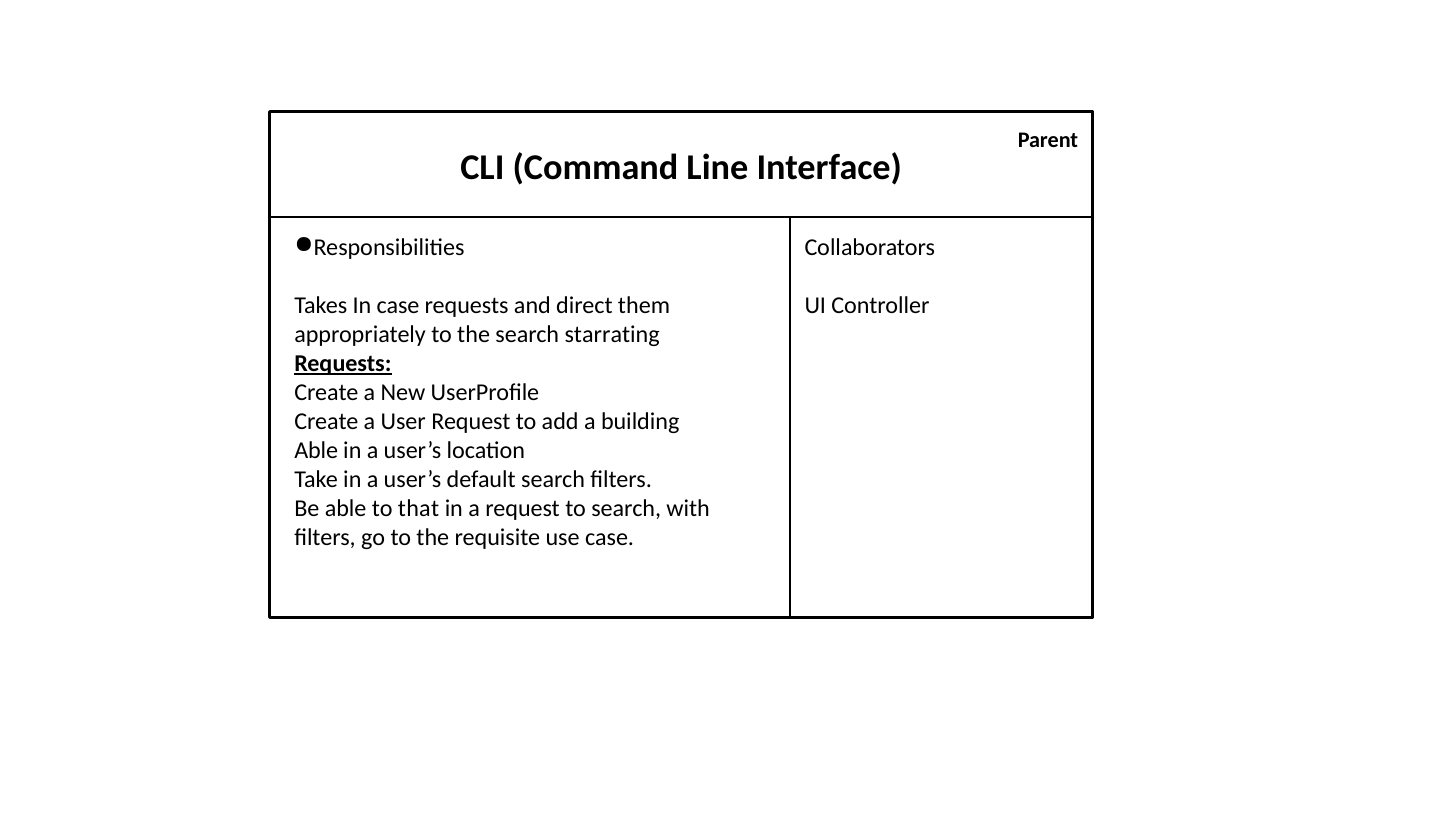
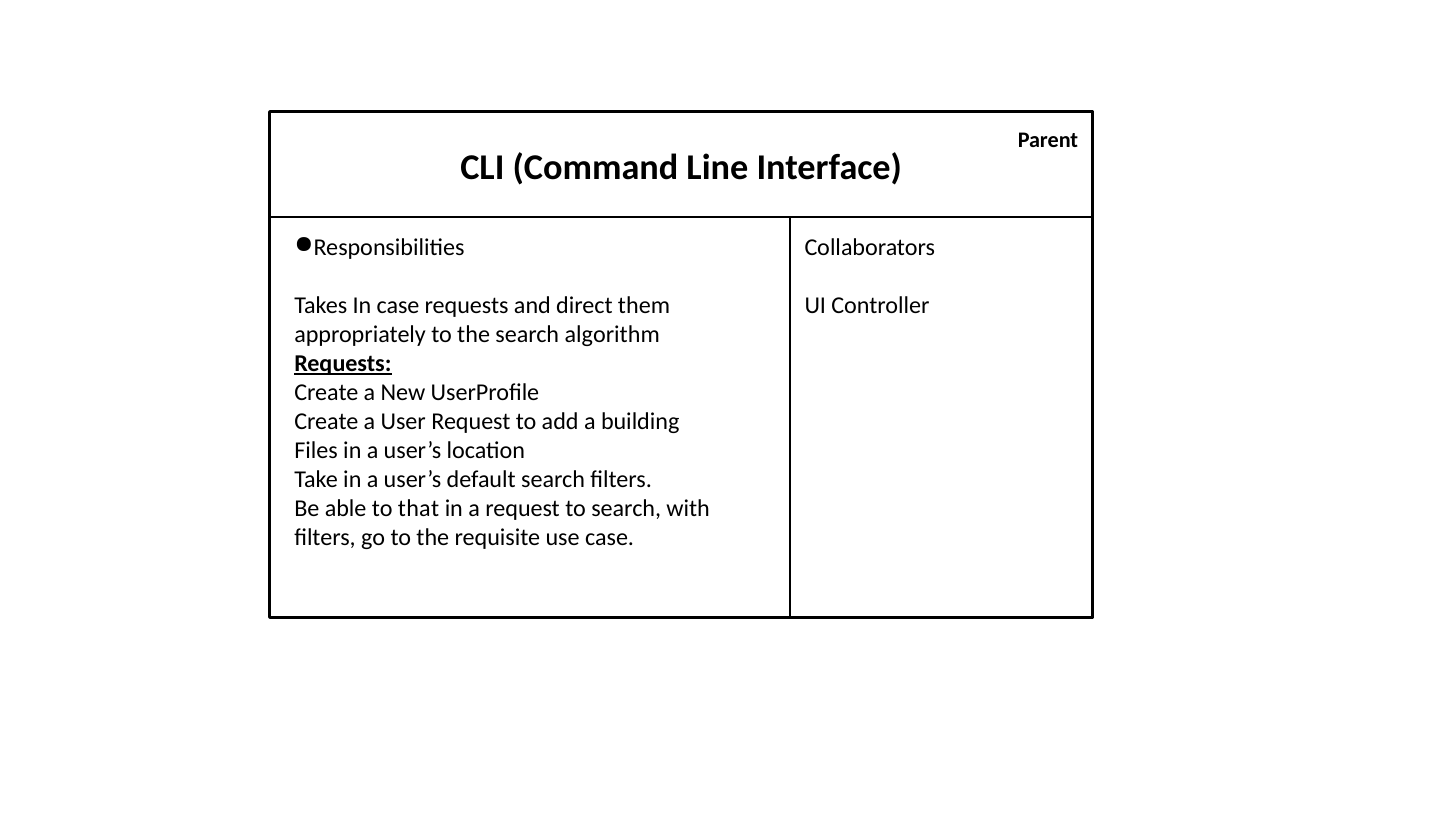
starrating: starrating -> algorithm (612, 335)
Able: Able -> Files (316, 451)
